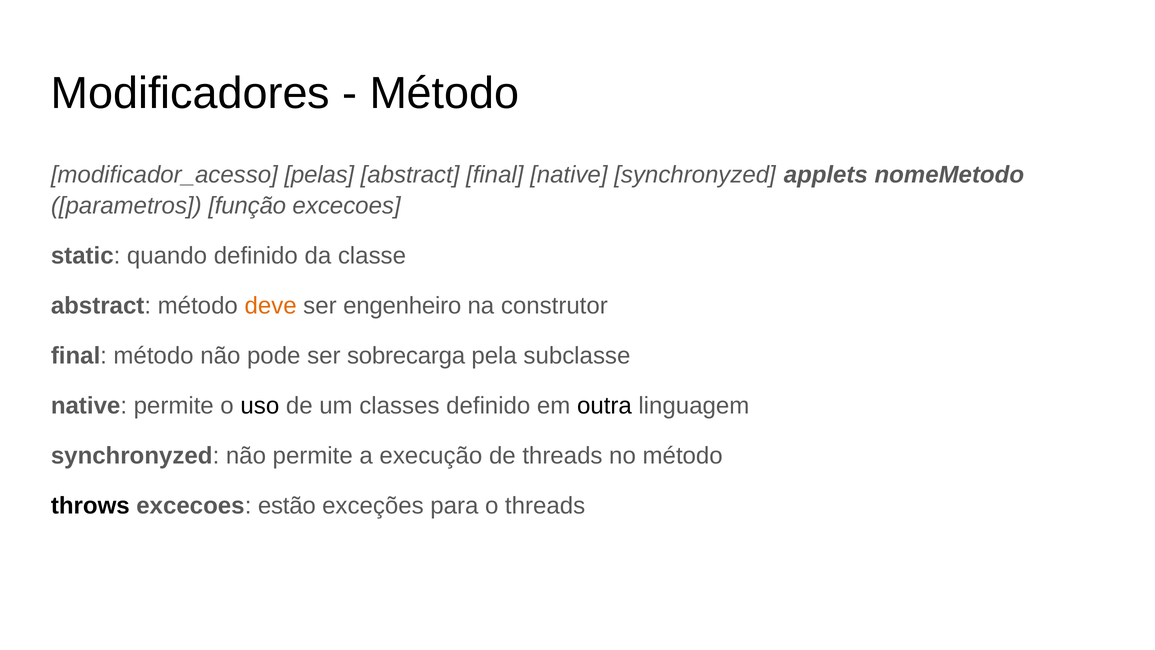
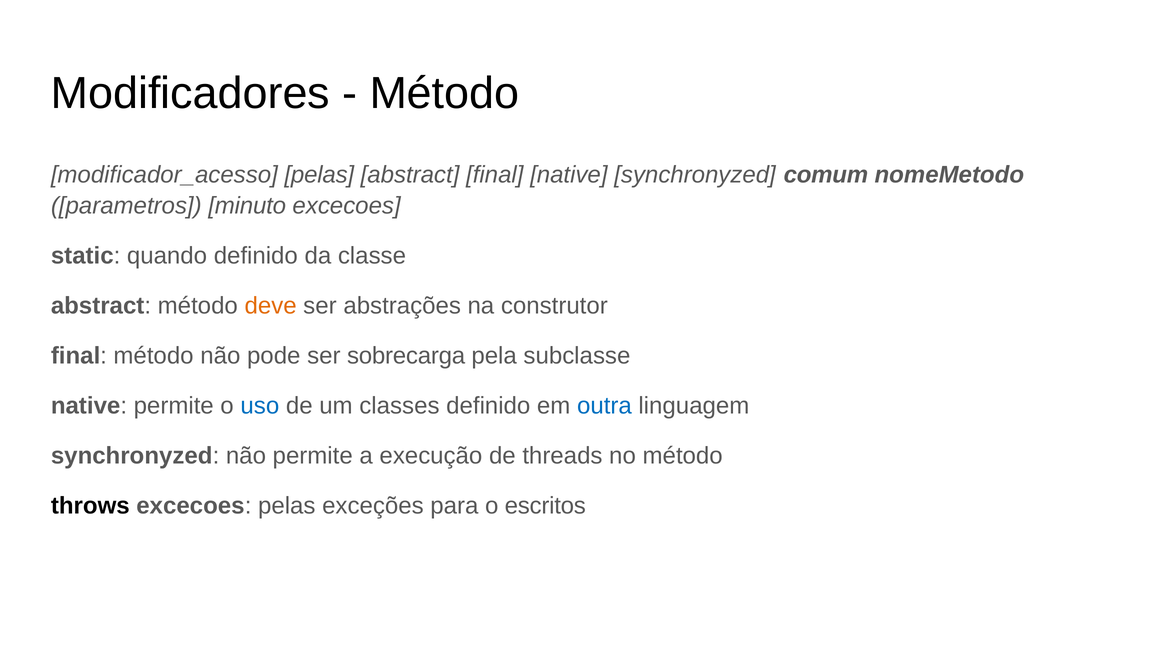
applets: applets -> comum (826, 175)
função: função -> minuto (247, 206)
engenheiro: engenheiro -> abstrações (402, 306)
uso colour: black -> blue (260, 406)
outra colour: black -> blue (604, 406)
excecoes estão: estão -> pelas (287, 505)
o threads: threads -> escritos (545, 505)
